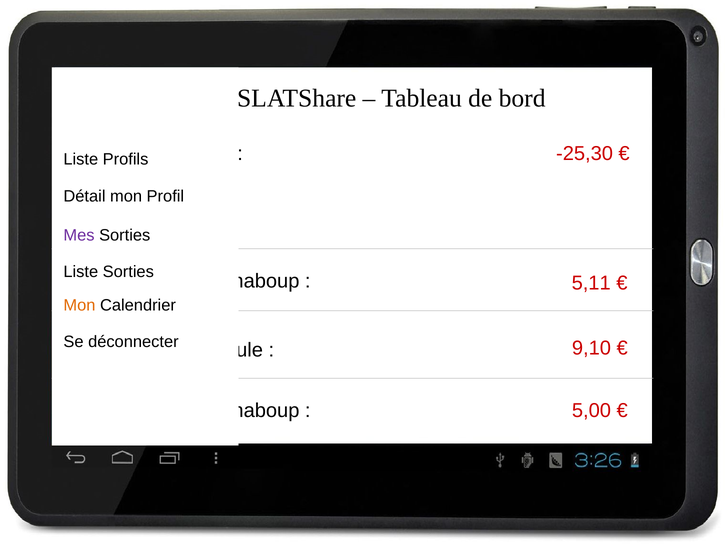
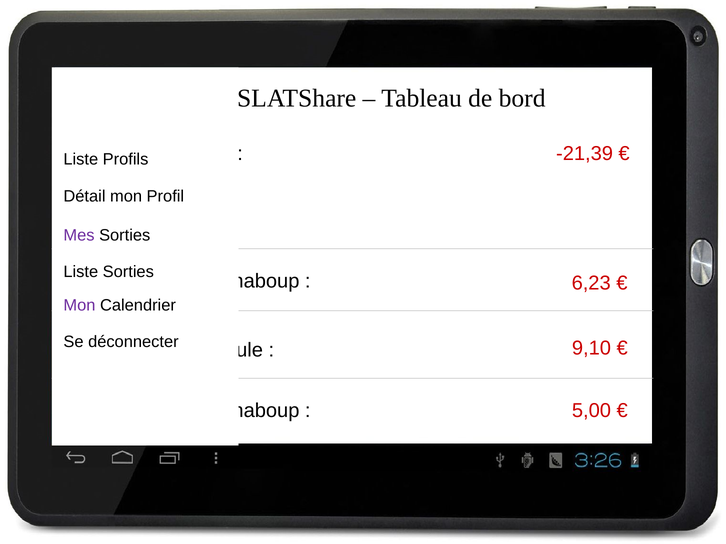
-25,30: -25,30 -> -21,39 (585, 154)
5,11: 5,11 -> 6,23 (591, 283)
Mon colour: orange -> purple (79, 306)
